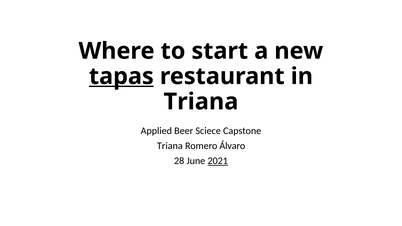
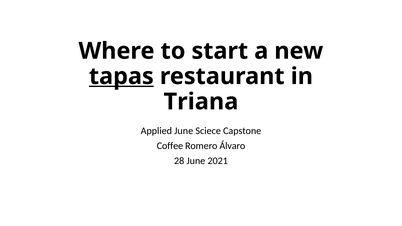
Applied Beer: Beer -> June (184, 131)
Triana: Triana -> Coffee (170, 146)
2021 underline: present -> none (218, 161)
